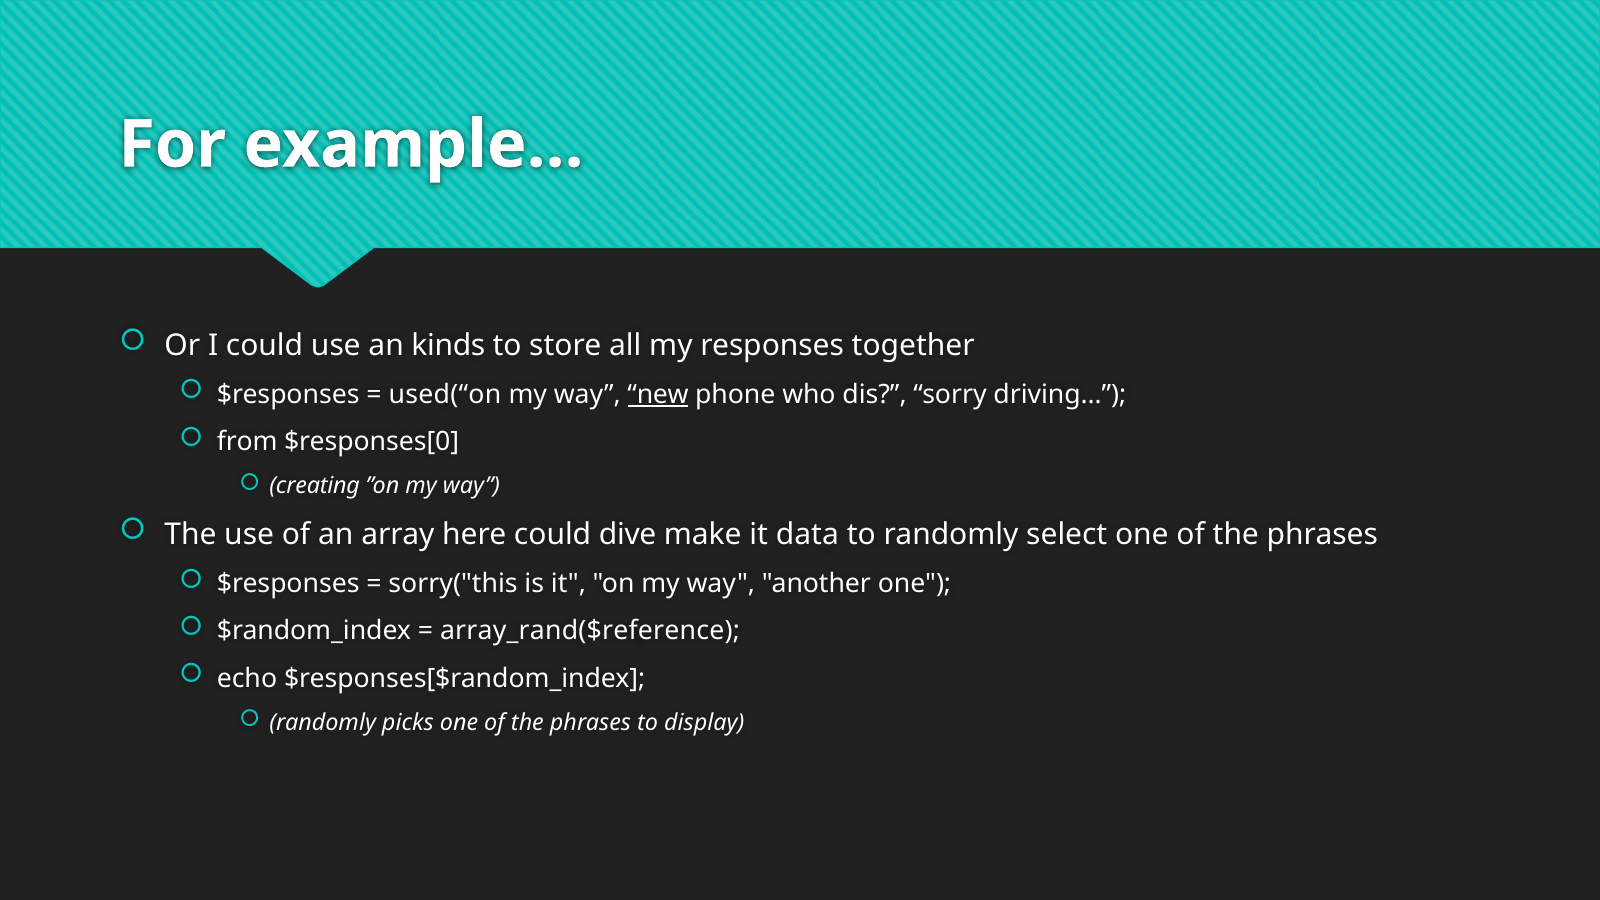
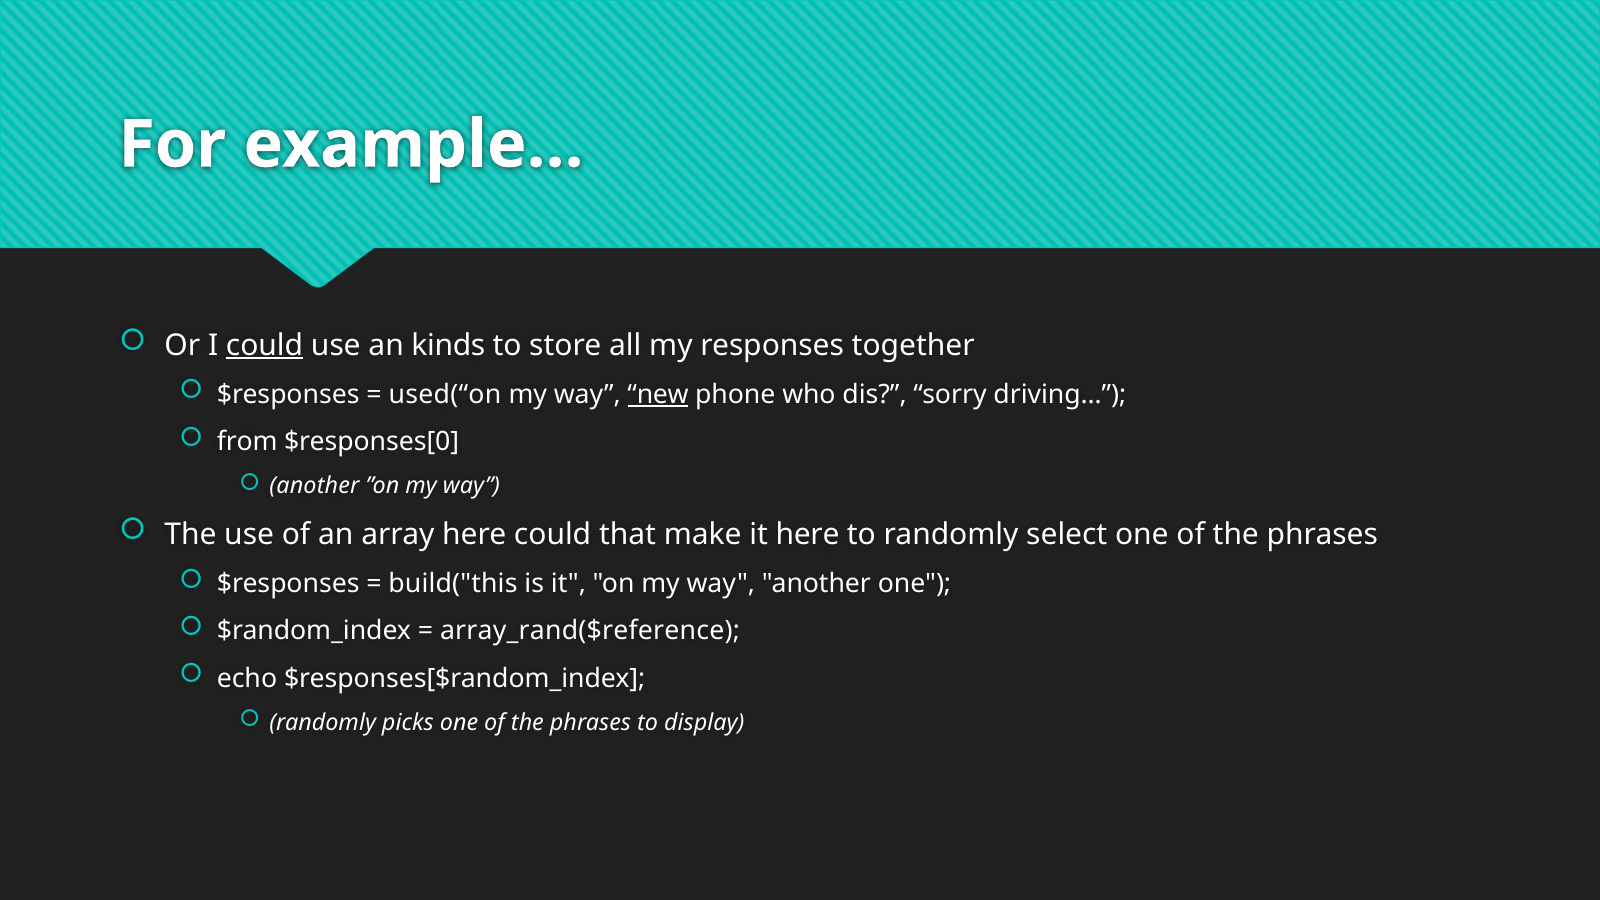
could underline: none -> present (265, 345)
creating: creating -> another (314, 486)
dive: dive -> that (628, 535)
it data: data -> here (808, 535)
sorry("this: sorry("this -> build("this (453, 584)
